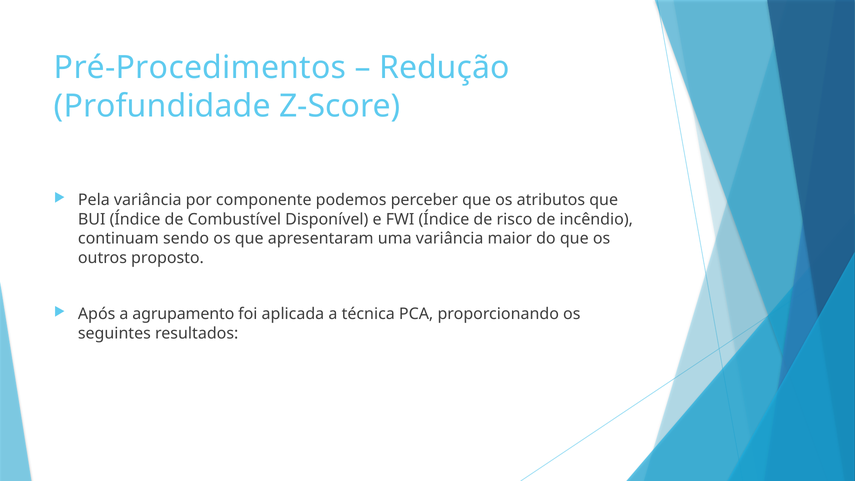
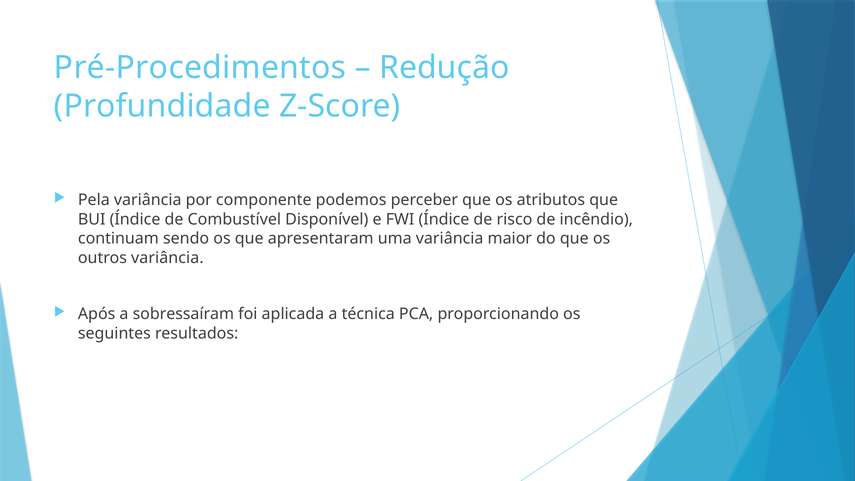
outros proposto: proposto -> variância (167, 258)
agrupamento: agrupamento -> sobressaíram (183, 314)
